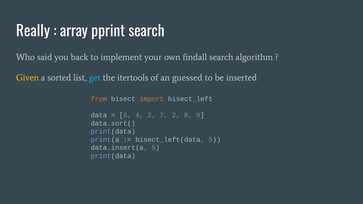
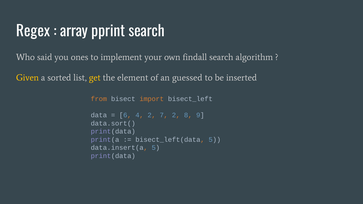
Really: Really -> Regex (33, 31)
back: back -> ones (80, 57)
get colour: light blue -> yellow (95, 78)
itertools: itertools -> element (133, 78)
